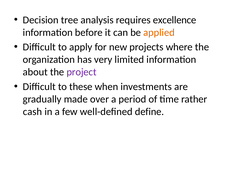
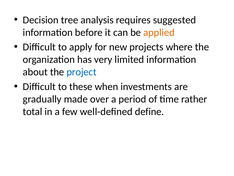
excellence: excellence -> suggested (175, 20)
project colour: purple -> blue (81, 72)
cash: cash -> total (33, 111)
